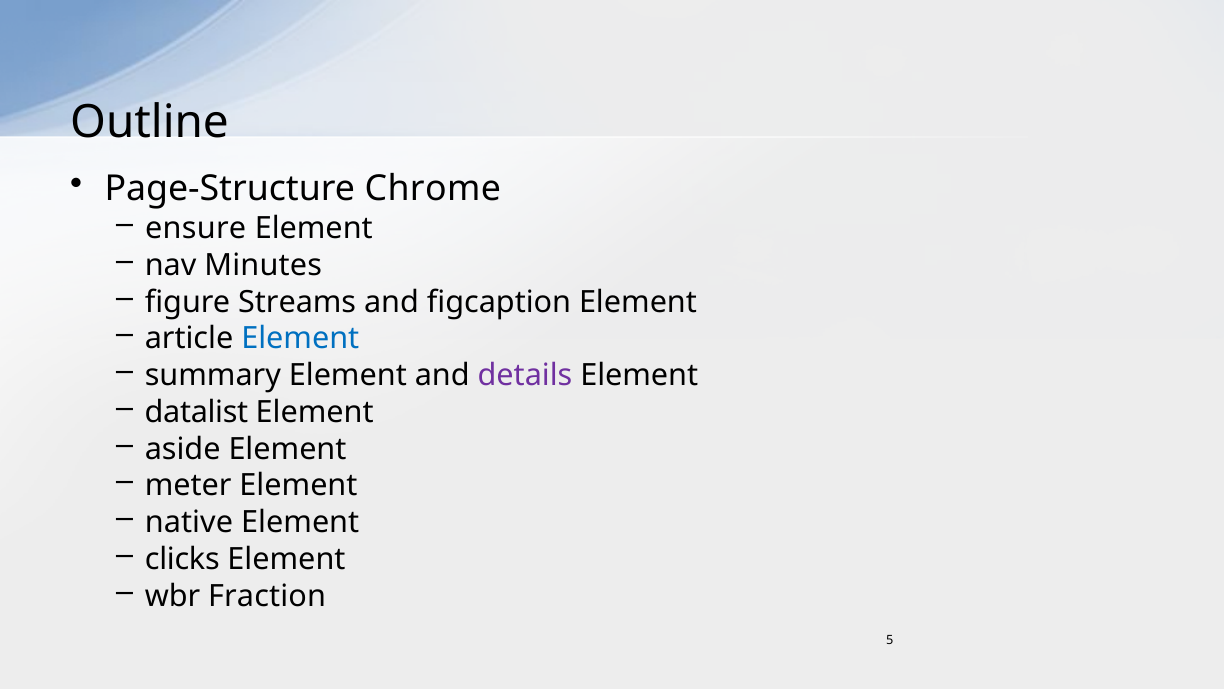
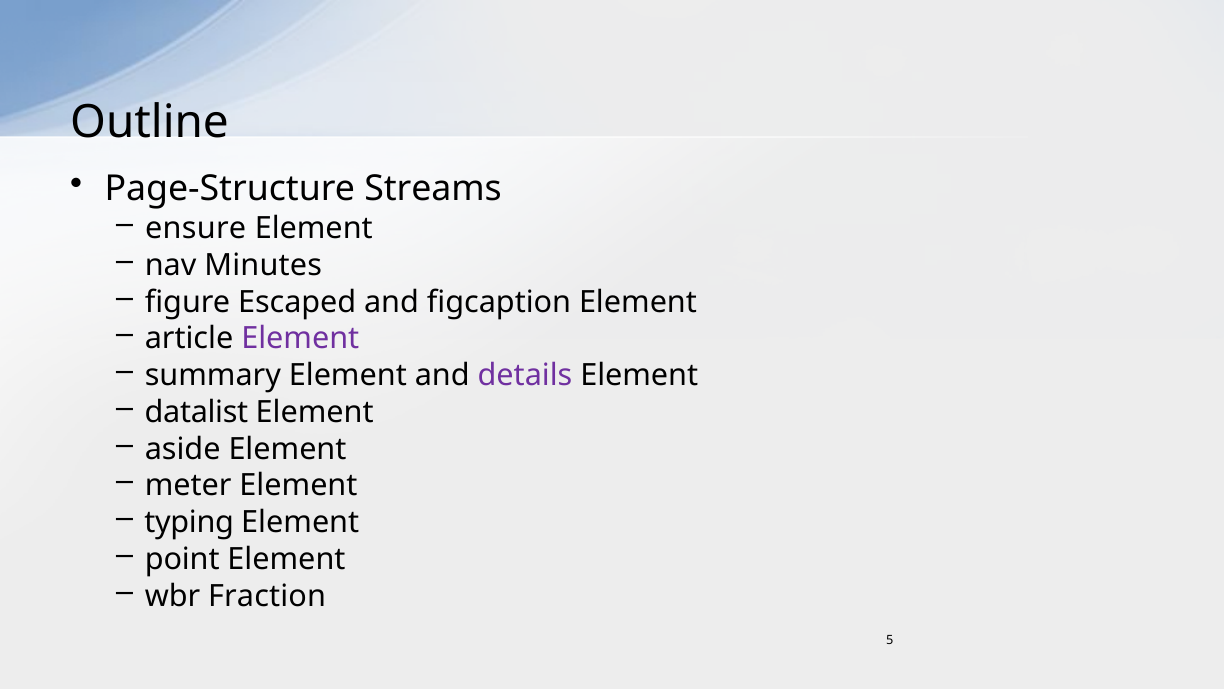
Chrome: Chrome -> Streams (433, 189)
Streams: Streams -> Escaped (297, 302)
Element colour: blue -> purple (300, 339)
native: native -> typing (189, 522)
clicks: clicks -> point (182, 559)
